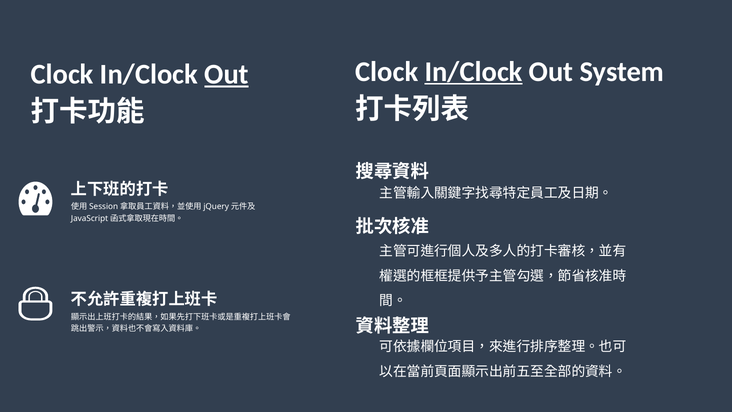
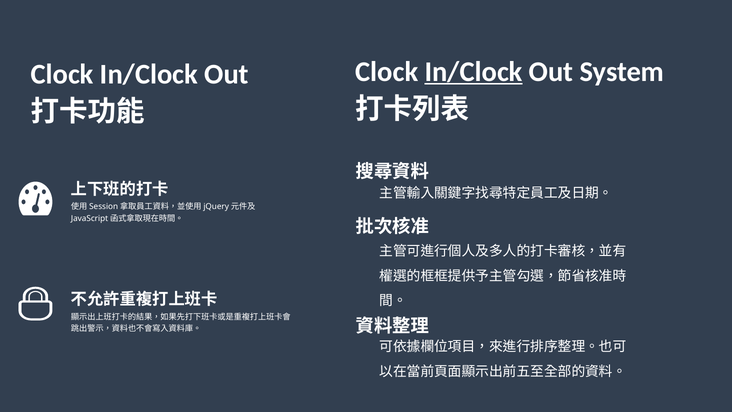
Out underline: present -> none (227, 74)
